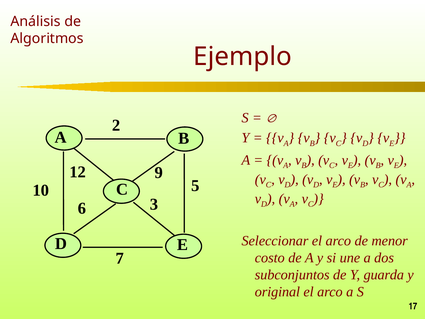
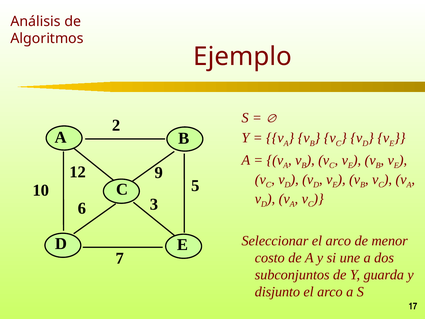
original: original -> disjunto (277, 292)
